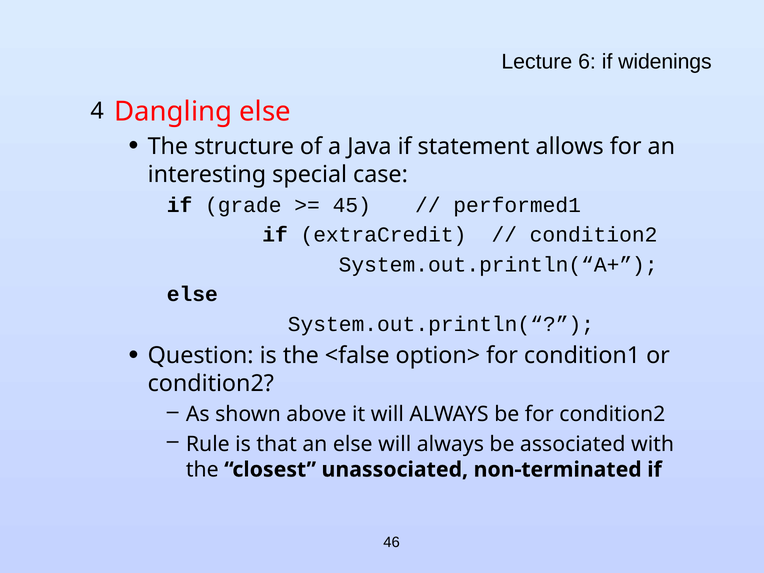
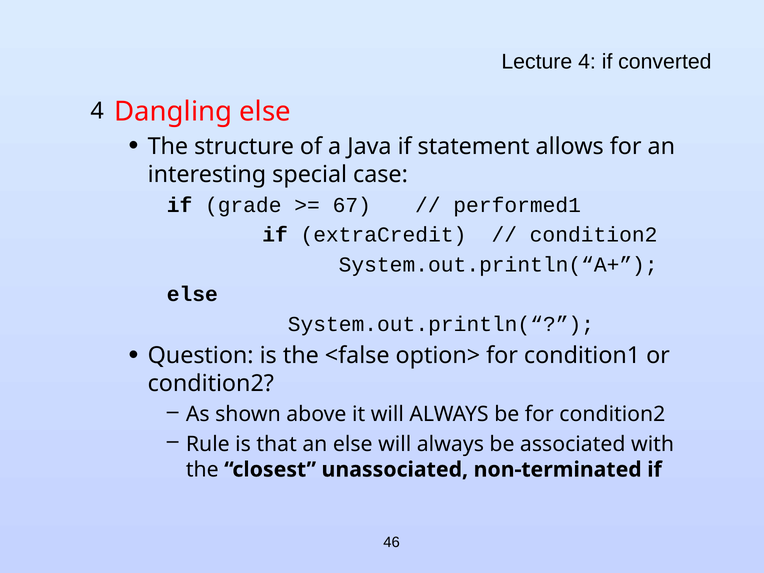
Lecture 6: 6 -> 4 (587, 62)
widenings: widenings -> converted (665, 62)
45: 45 -> 67 (352, 205)
